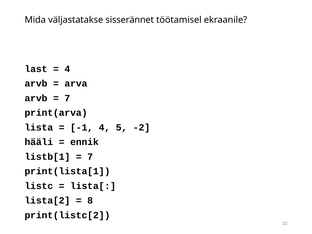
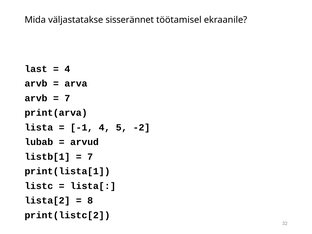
hääli: hääli -> lubab (39, 142)
ennik: ennik -> arvud (84, 142)
